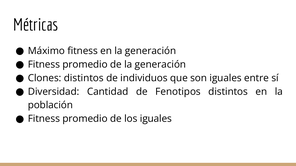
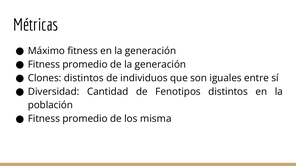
los iguales: iguales -> misma (156, 119)
